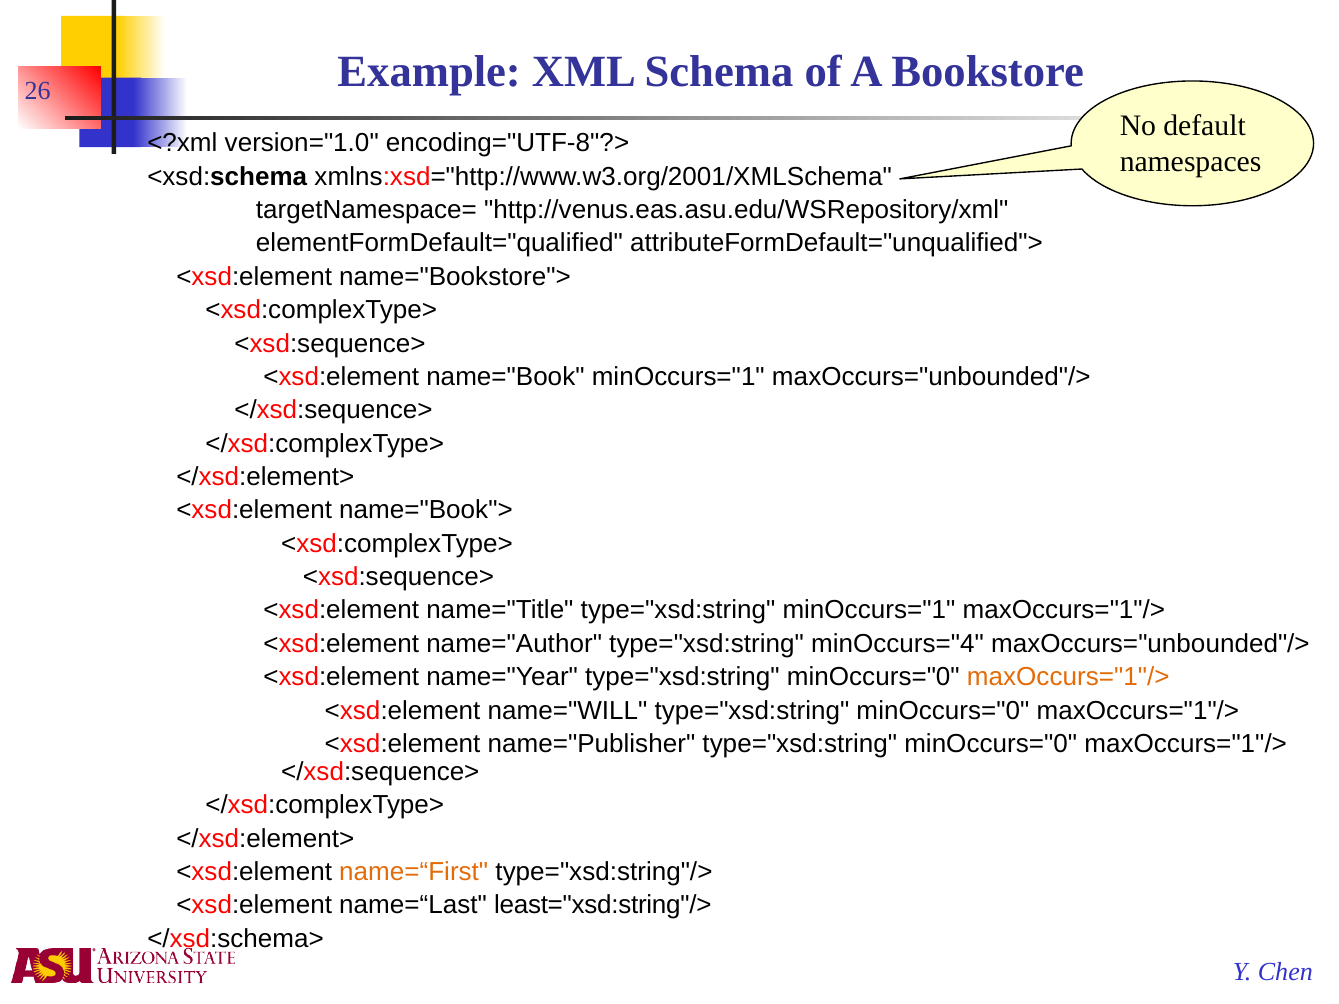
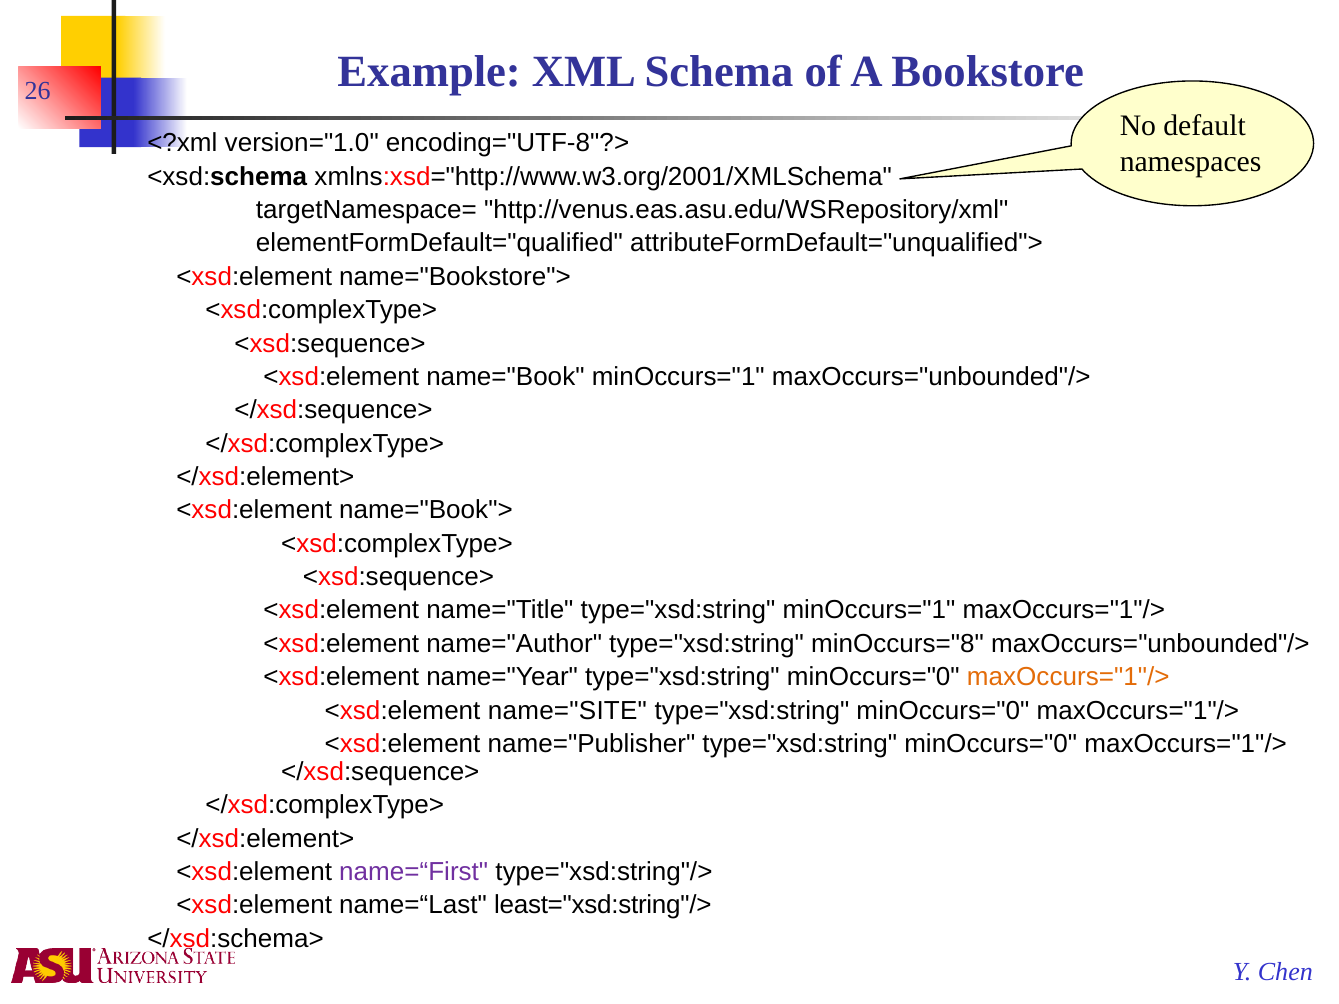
minOccurs="4: minOccurs="4 -> minOccurs="8 (897, 644)
name="WILL: name="WILL -> name="SITE (567, 711)
name=“First colour: orange -> purple (414, 872)
